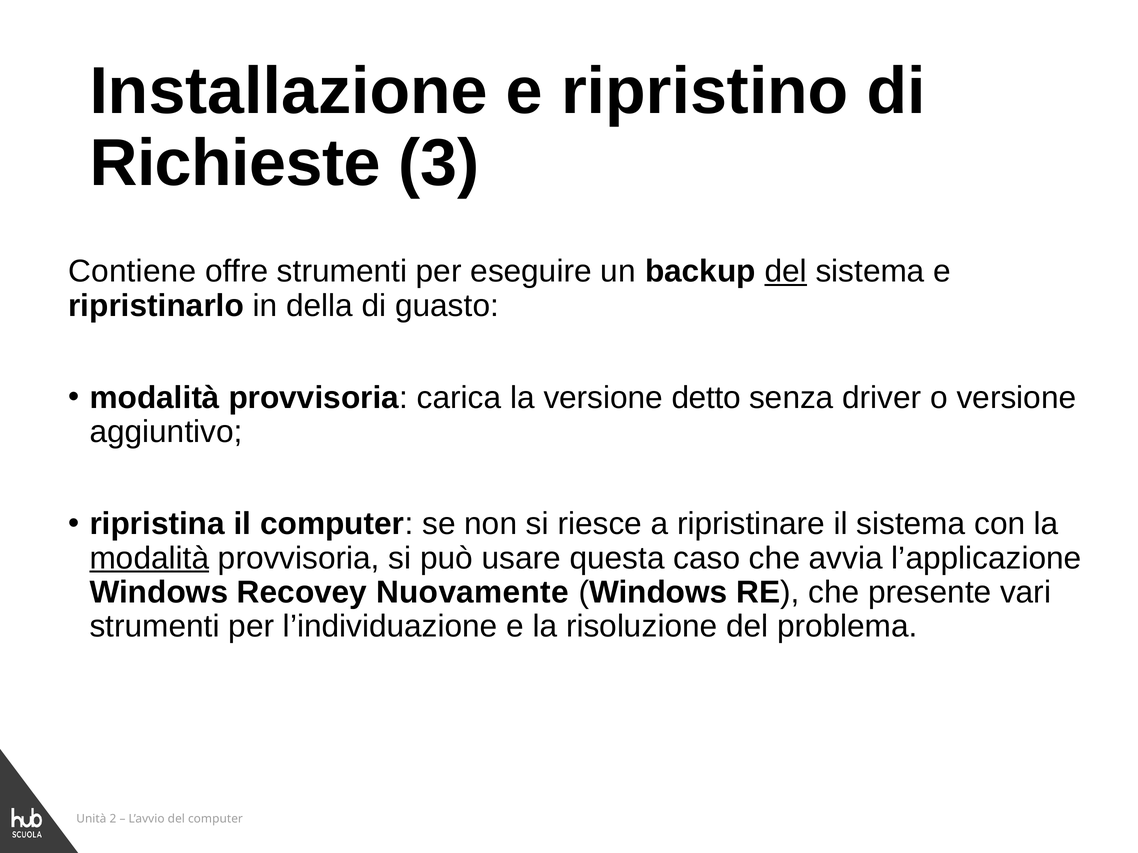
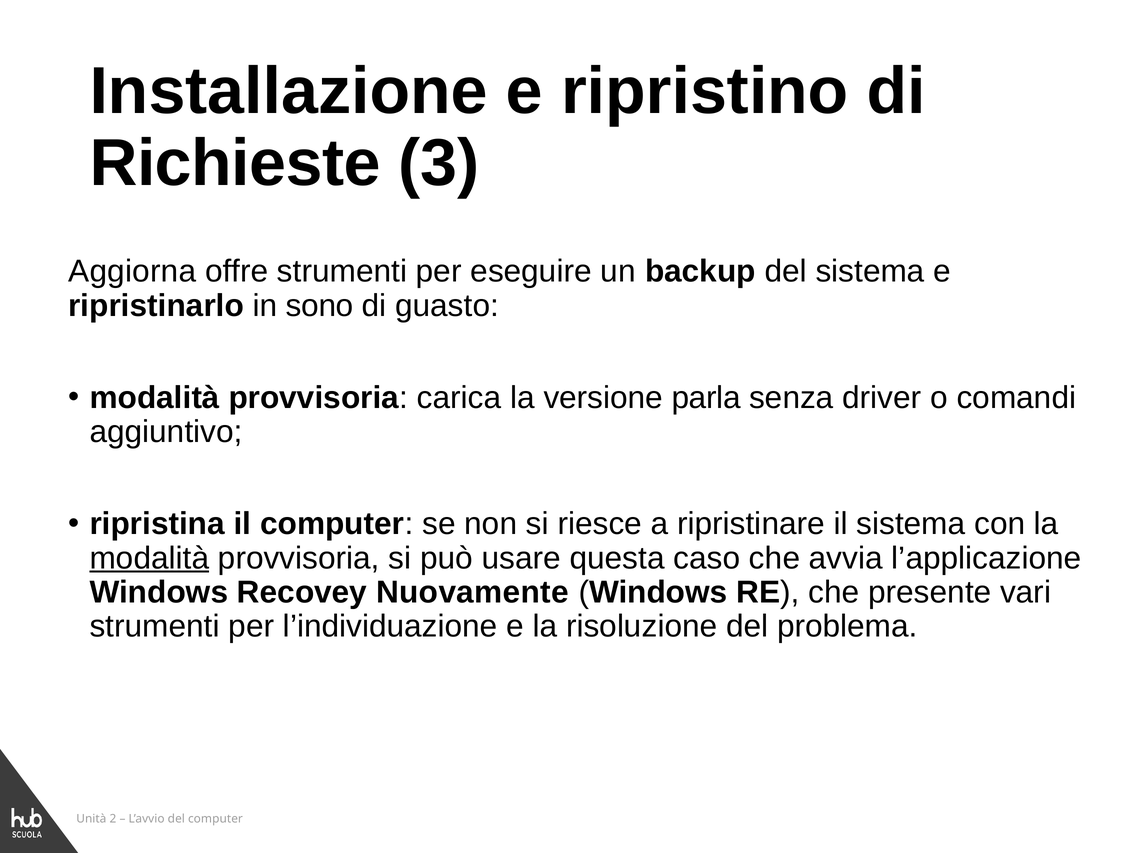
Contiene: Contiene -> Aggiorna (132, 272)
del underline: present -> none (786, 272)
della: della -> sono (320, 306)
detto: detto -> parla (706, 398)
o versione: versione -> comandi (1016, 398)
